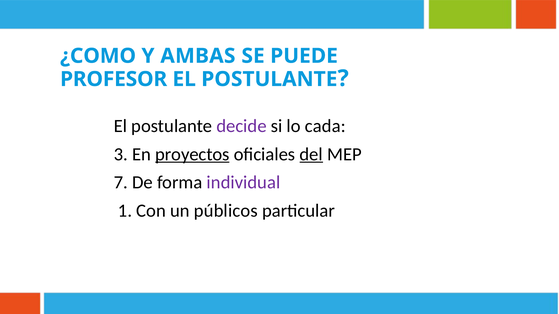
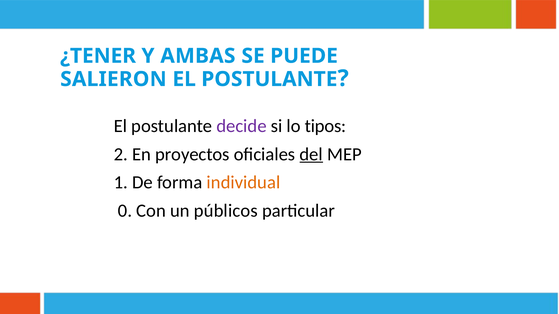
¿COMO: ¿COMO -> ¿TENER (98, 56)
PROFESOR: PROFESOR -> SALIERON (113, 79)
cada: cada -> tipos (325, 126)
3: 3 -> 2 (121, 154)
proyectos underline: present -> none (192, 154)
7: 7 -> 1 (121, 183)
individual colour: purple -> orange (243, 183)
1: 1 -> 0 (125, 211)
